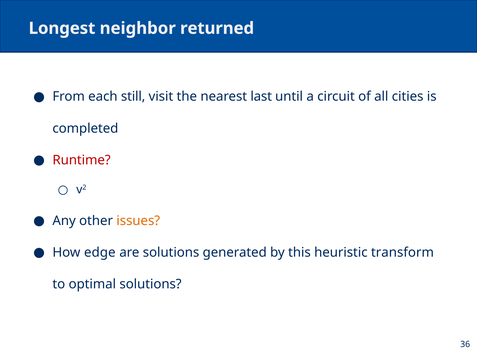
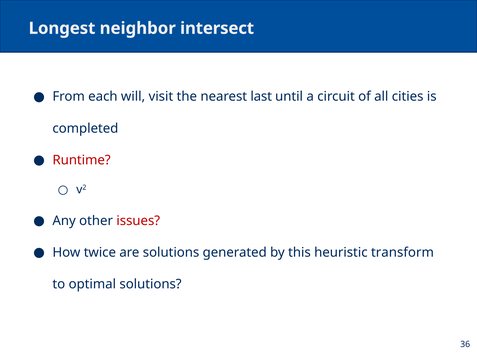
returned: returned -> intersect (217, 28)
still: still -> will (133, 97)
issues colour: orange -> red (138, 221)
edge: edge -> twice (100, 252)
